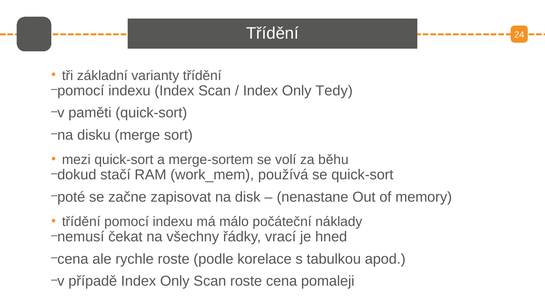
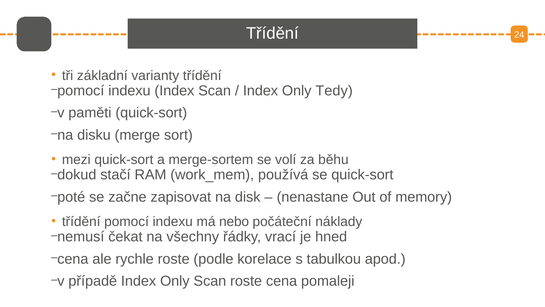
málo: málo -> nebo (234, 221)
